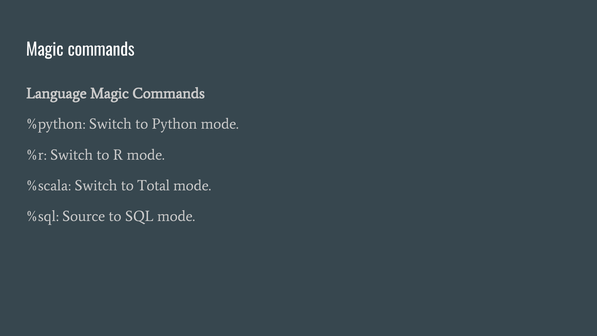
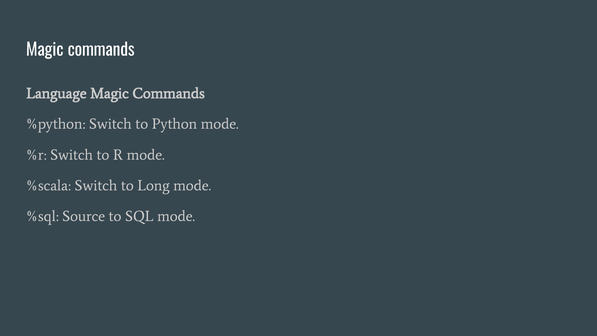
Total: Total -> Long (153, 185)
